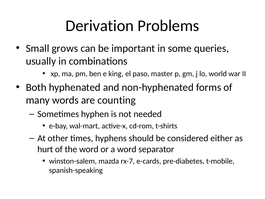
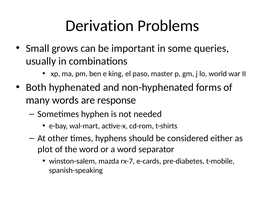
counting: counting -> response (117, 100)
hurt: hurt -> plot (45, 149)
